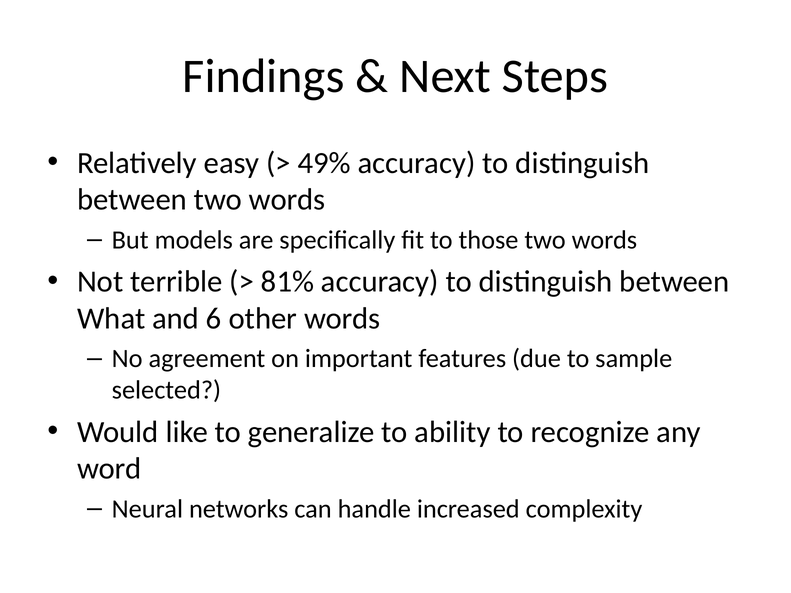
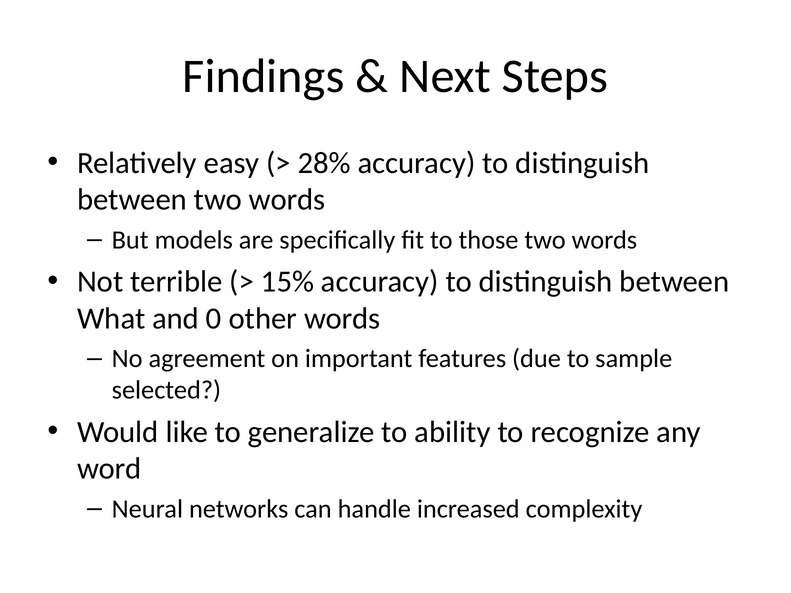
49%: 49% -> 28% (324, 163)
81%: 81% -> 15% (288, 282)
6: 6 -> 0 (214, 319)
